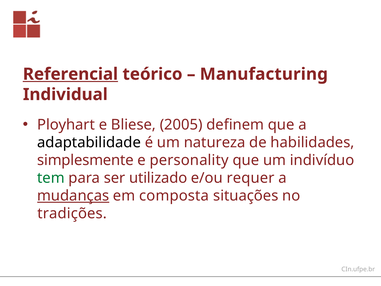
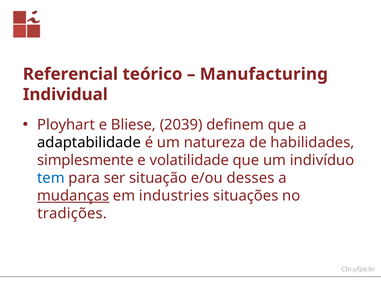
Referencial underline: present -> none (70, 74)
2005: 2005 -> 2039 (181, 125)
personality: personality -> volatilidade (189, 160)
tem colour: green -> blue (51, 178)
utilizado: utilizado -> situação (158, 178)
requer: requer -> desses (251, 178)
composta: composta -> industries (174, 196)
